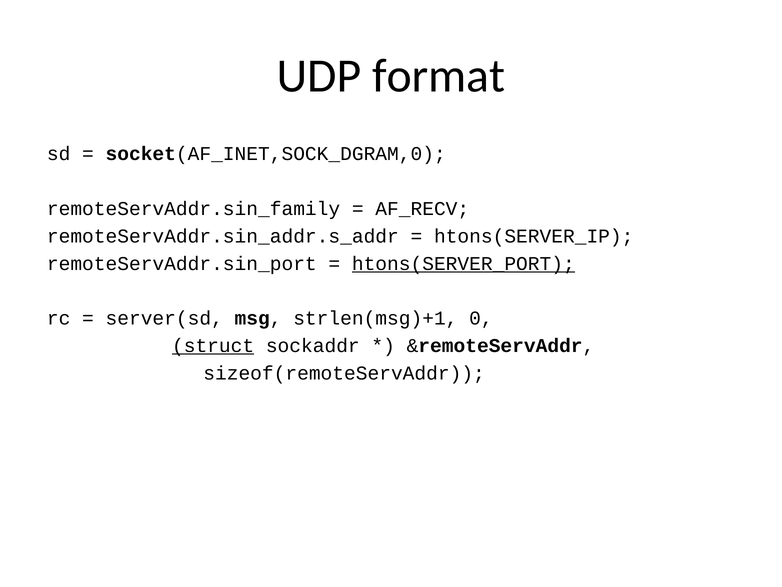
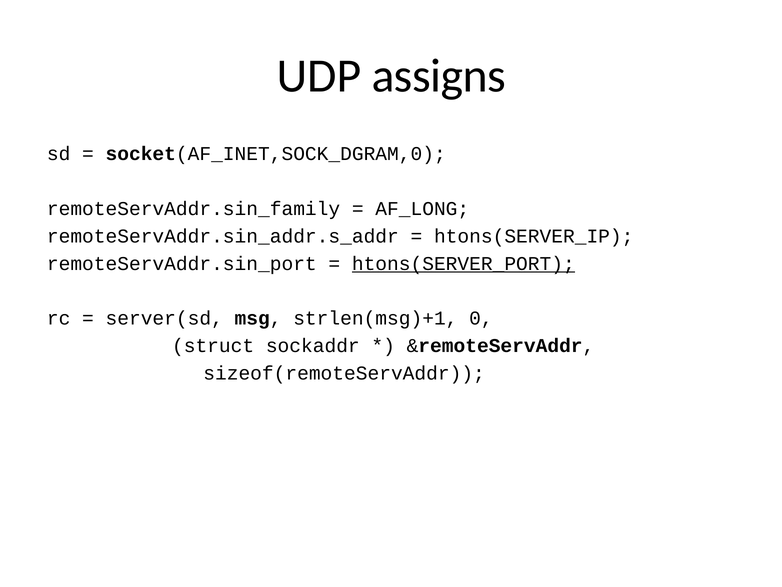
format: format -> assigns (439, 76)
AF_RECV: AF_RECV -> AF_LONG (422, 209)
struct underline: present -> none (213, 345)
